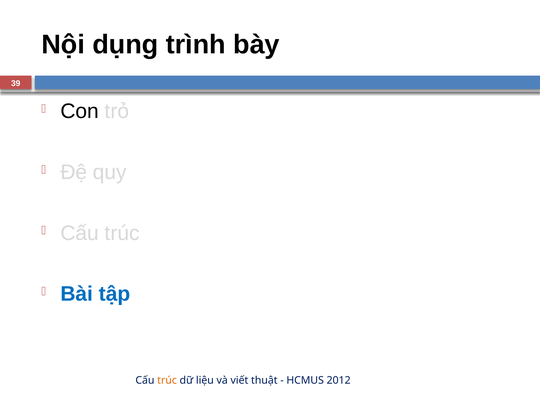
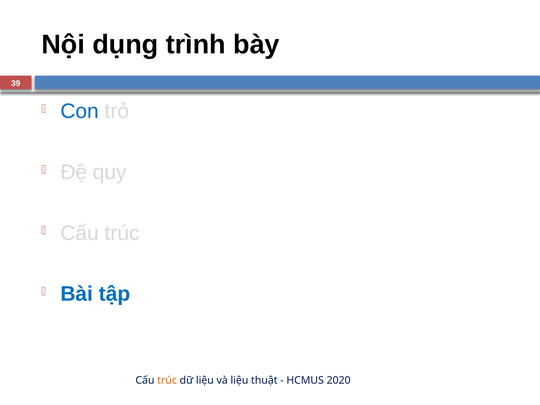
Con colour: black -> blue (80, 111)
và viết: viết -> liệu (239, 380)
2012: 2012 -> 2020 (339, 380)
